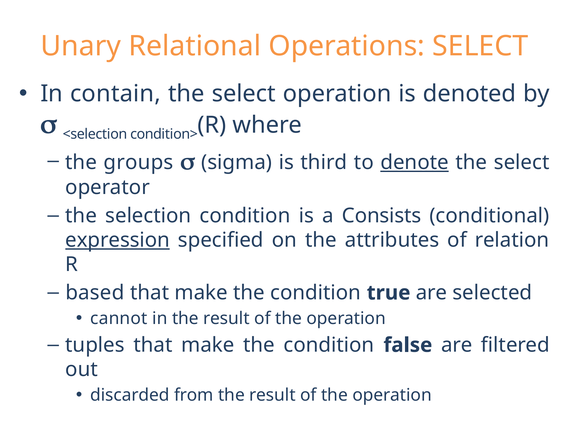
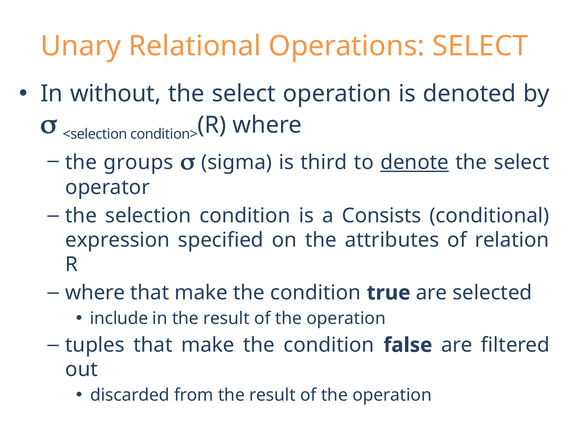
contain: contain -> without (116, 94)
expression underline: present -> none (118, 241)
based: based -> where (95, 293)
cannot: cannot -> include (119, 319)
